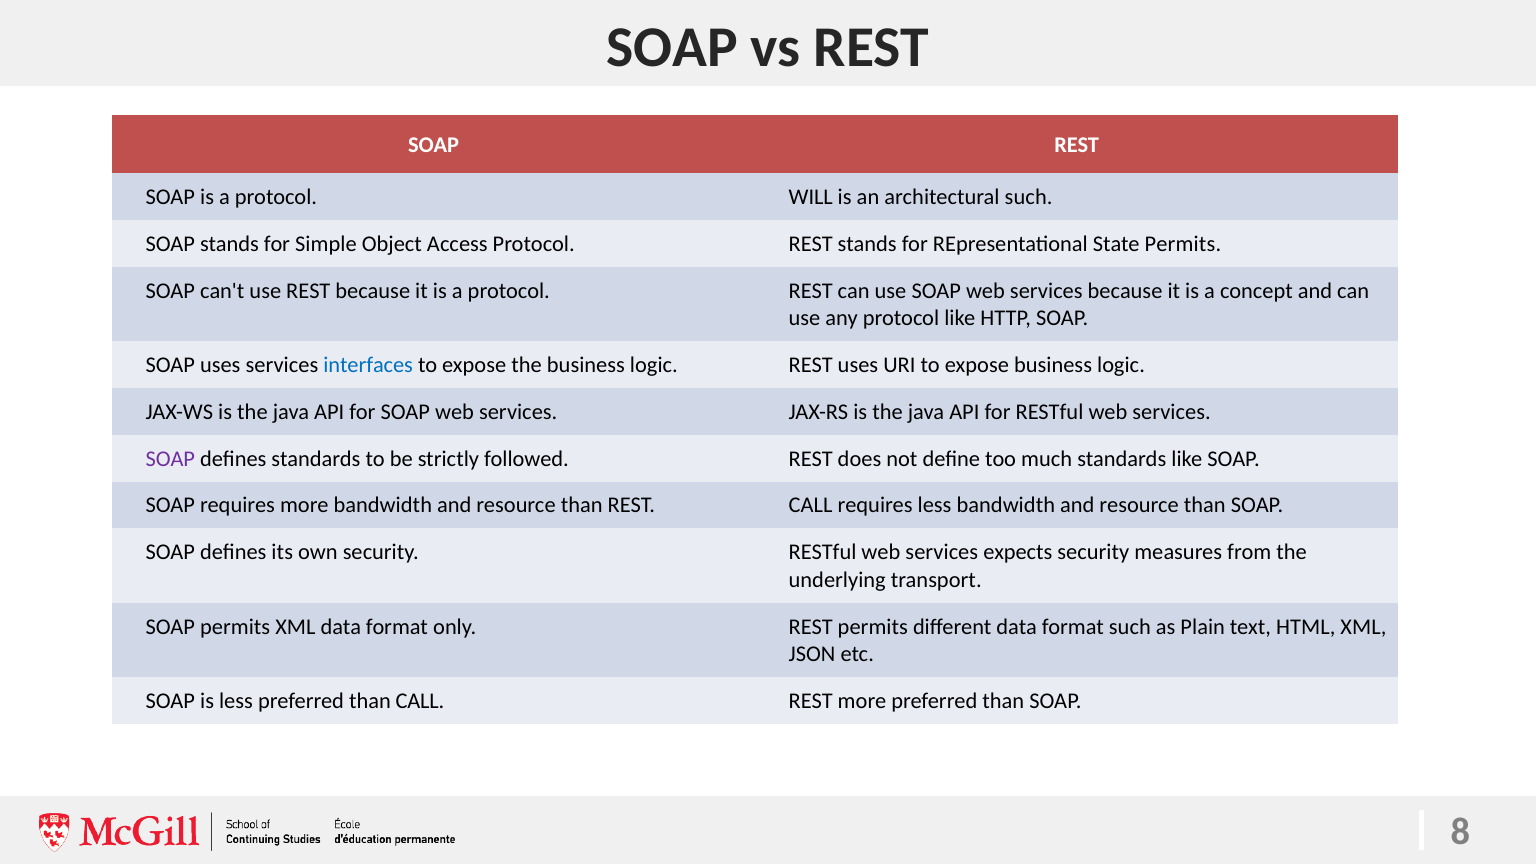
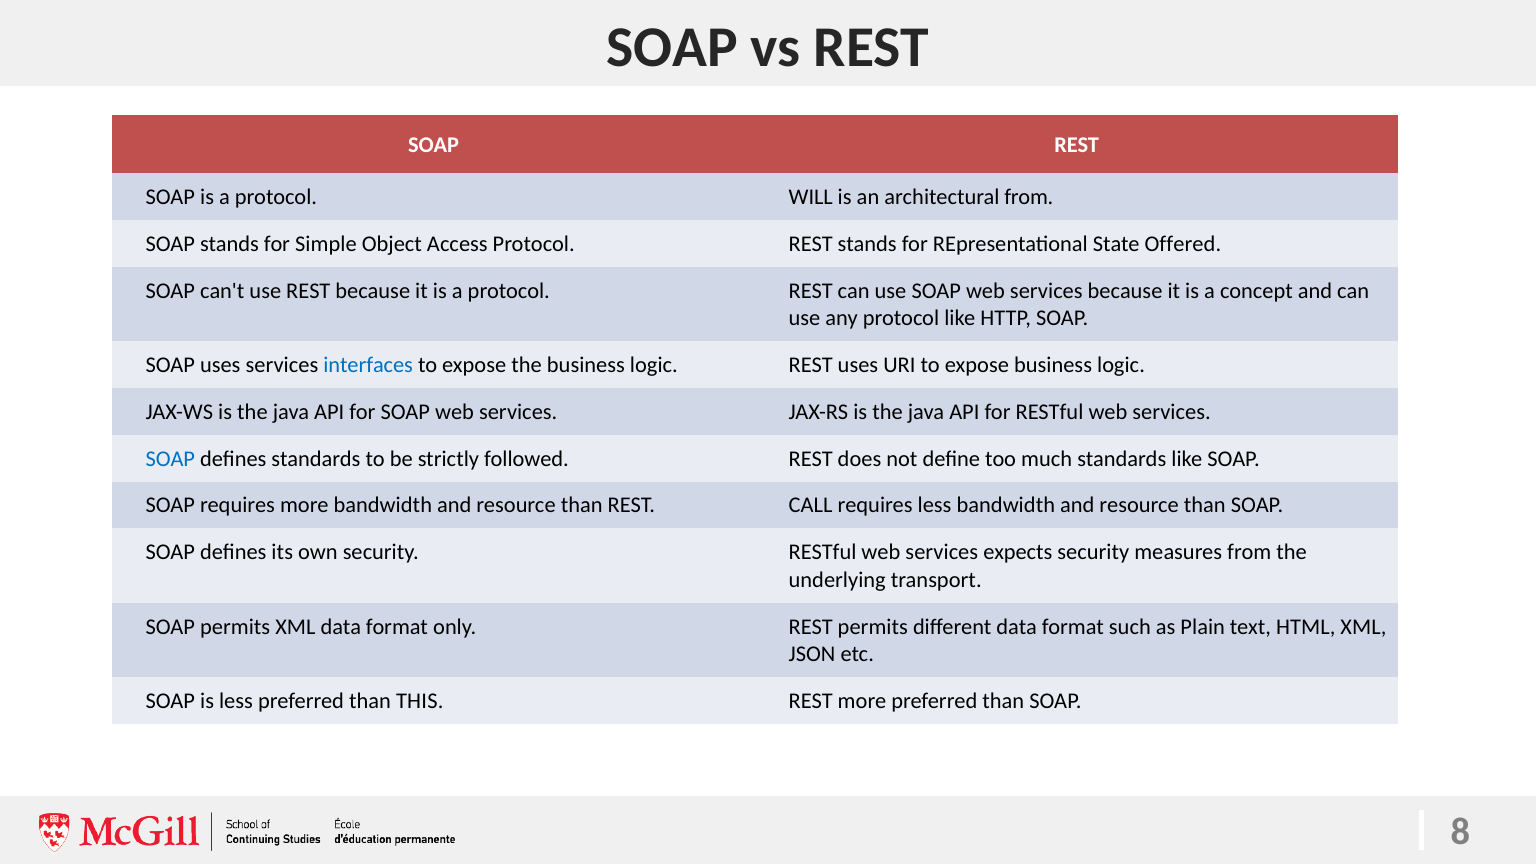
architectural such: such -> from (1029, 197)
State Permits: Permits -> Offered (1183, 244)
SOAP colour: purple -> blue (170, 459)
than CALL: CALL -> THIS (420, 701)
